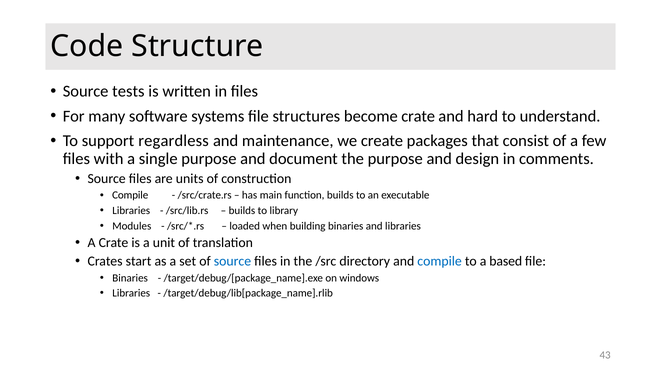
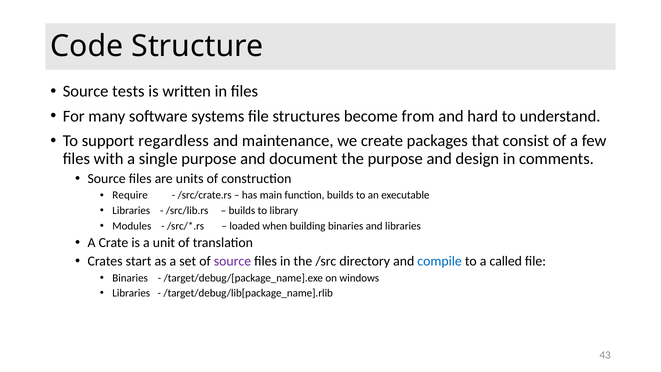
become crate: crate -> from (418, 116)
Compile: Compile -> Require (130, 195)
source colour: blue -> purple (232, 261)
based: based -> called (506, 261)
